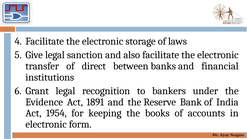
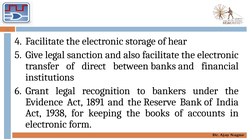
laws: laws -> hear (177, 41)
1954: 1954 -> 1938 (56, 113)
